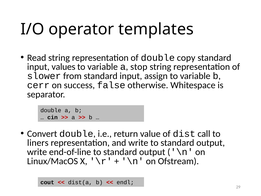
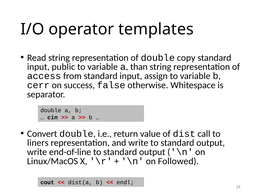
values: values -> public (63, 67)
stop: stop -> than (139, 67)
slower: slower -> access (44, 76)
Ofstream: Ofstream -> Followed (178, 161)
